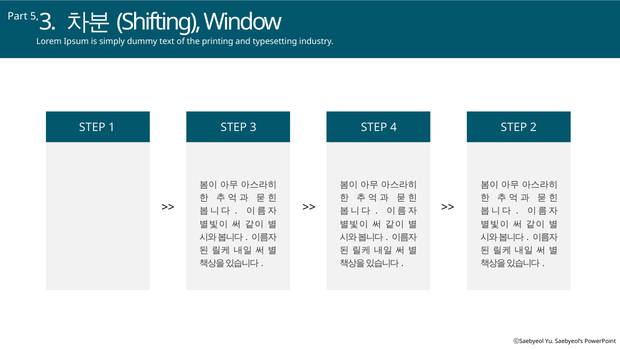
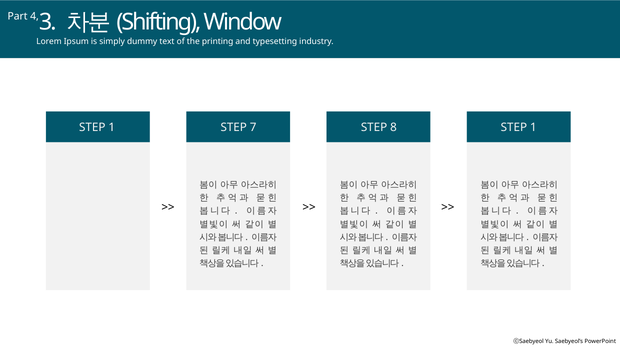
5: 5 -> 4 (35, 16)
STEP 3: 3 -> 7 (253, 127)
4: 4 -> 8 (393, 127)
2: 2 -> 1 (533, 127)
